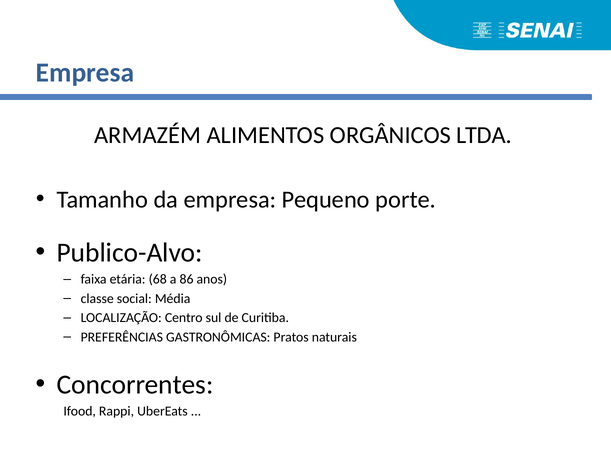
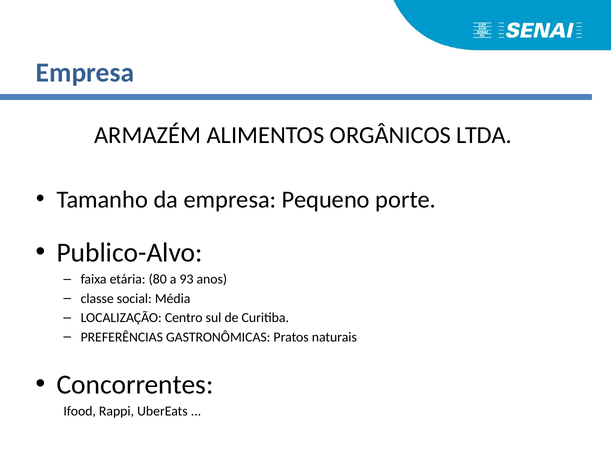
68: 68 -> 80 (158, 280)
86: 86 -> 93 (187, 280)
